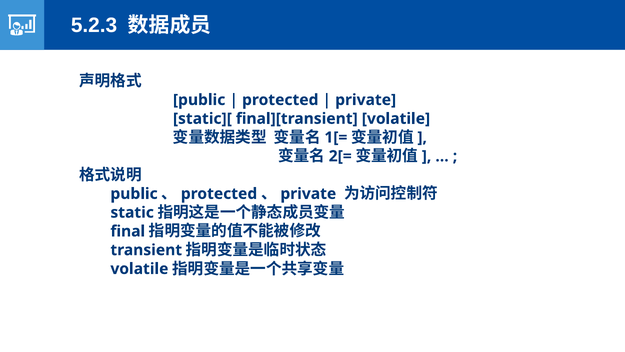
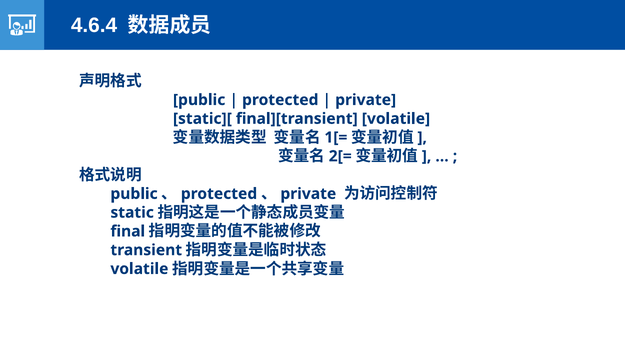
5.2.3: 5.2.3 -> 4.6.4 (94, 25)
